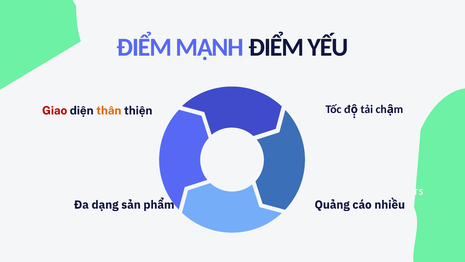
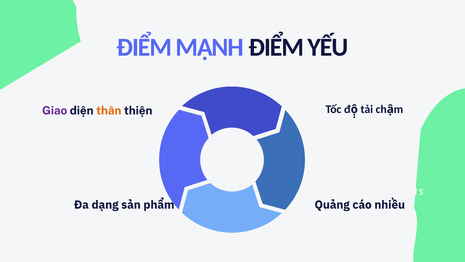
Giao colour: red -> purple (55, 110)
